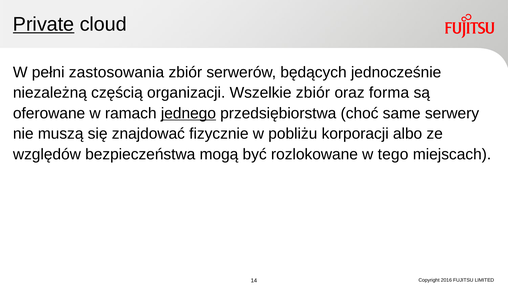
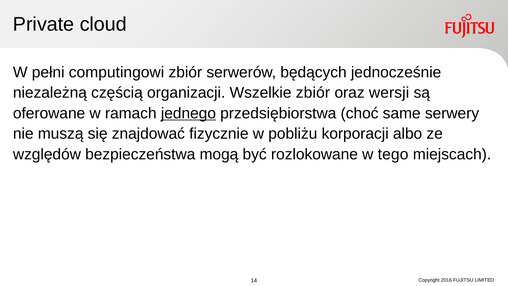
Private underline: present -> none (44, 24)
zastosowania: zastosowania -> computingowi (117, 72)
forma: forma -> wersji (389, 93)
